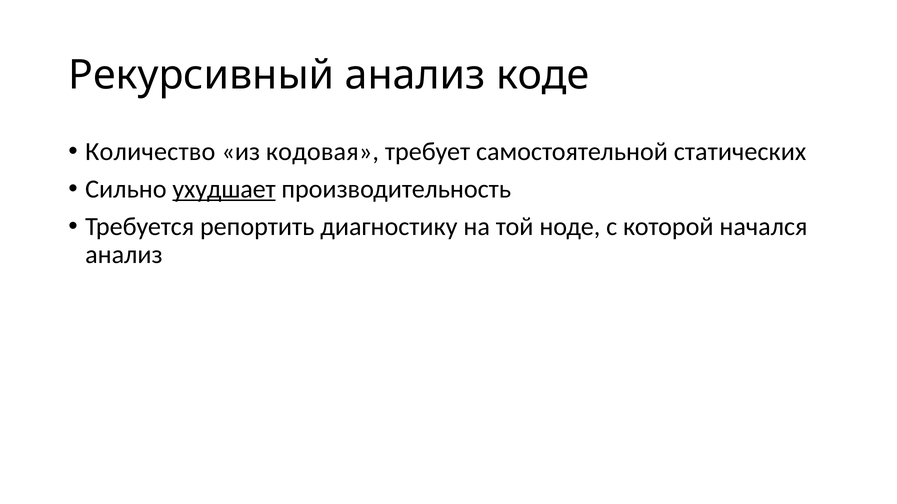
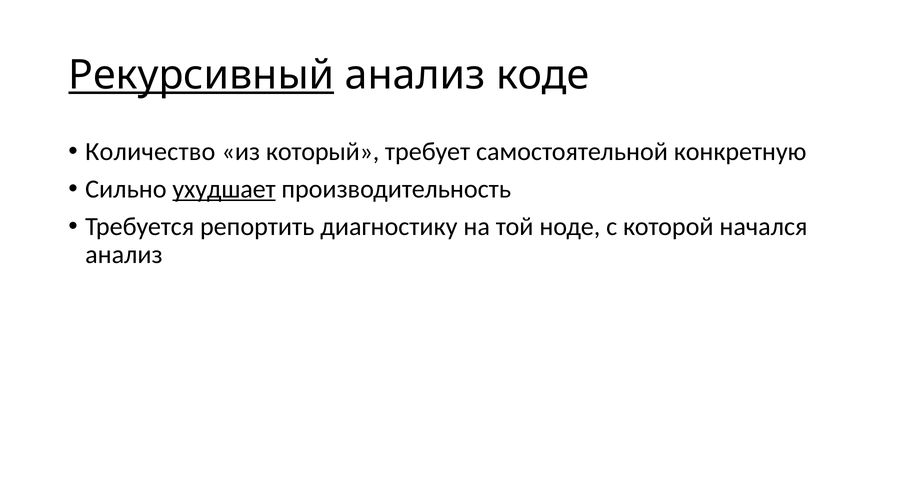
Рекурсивный underline: none -> present (201, 75)
кодовая: кодовая -> который (323, 152)
статических: статических -> конкретную (740, 152)
